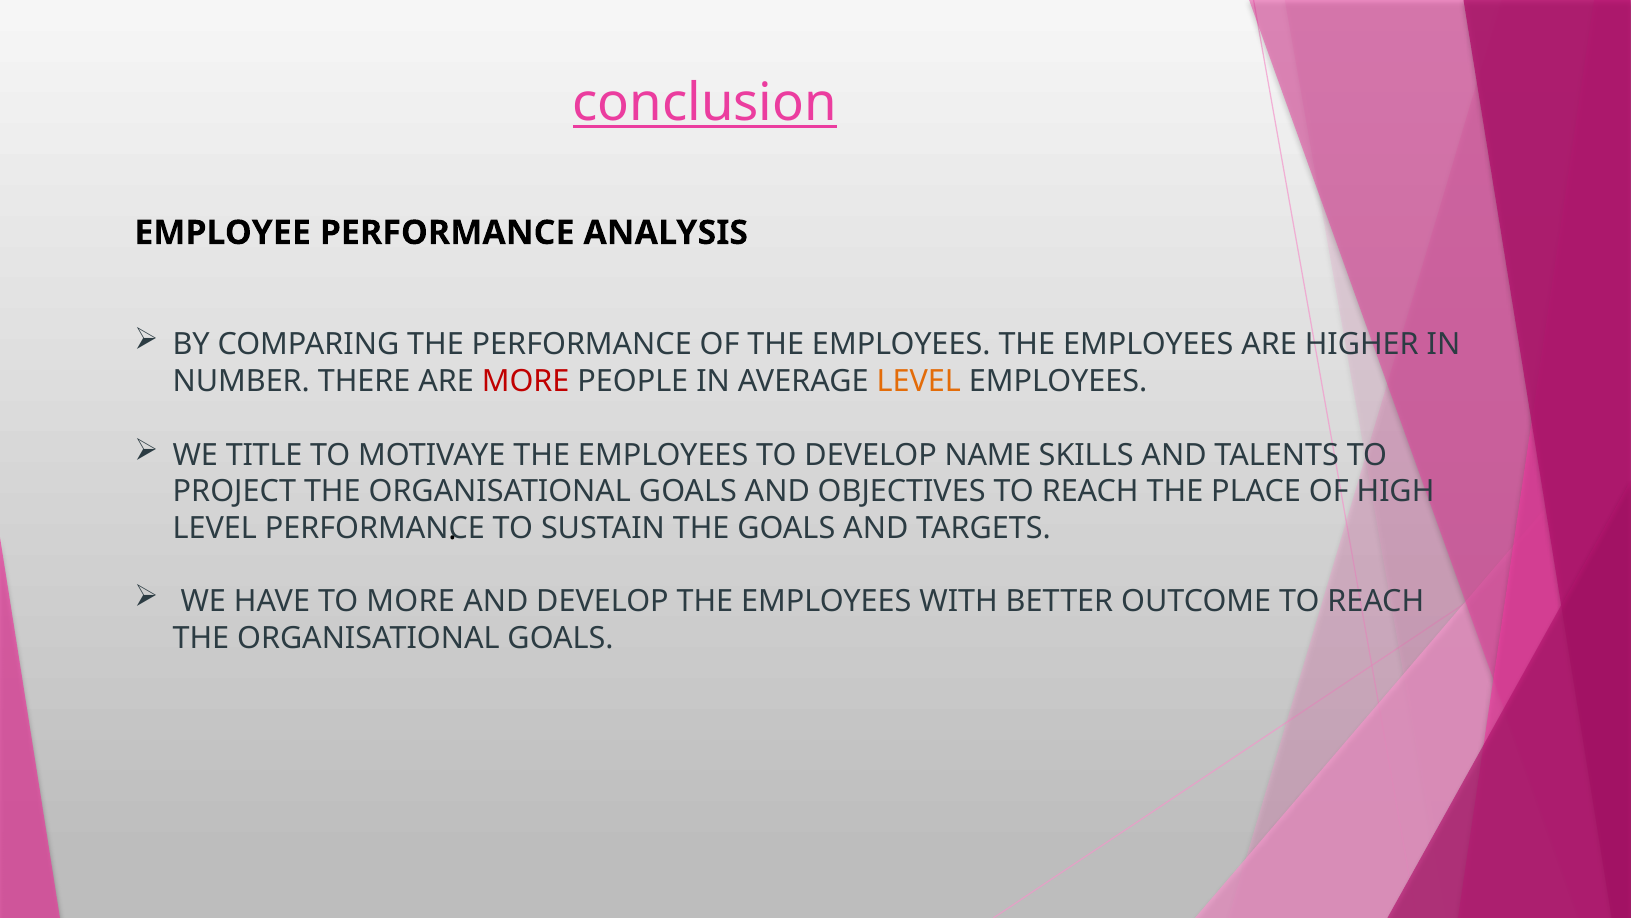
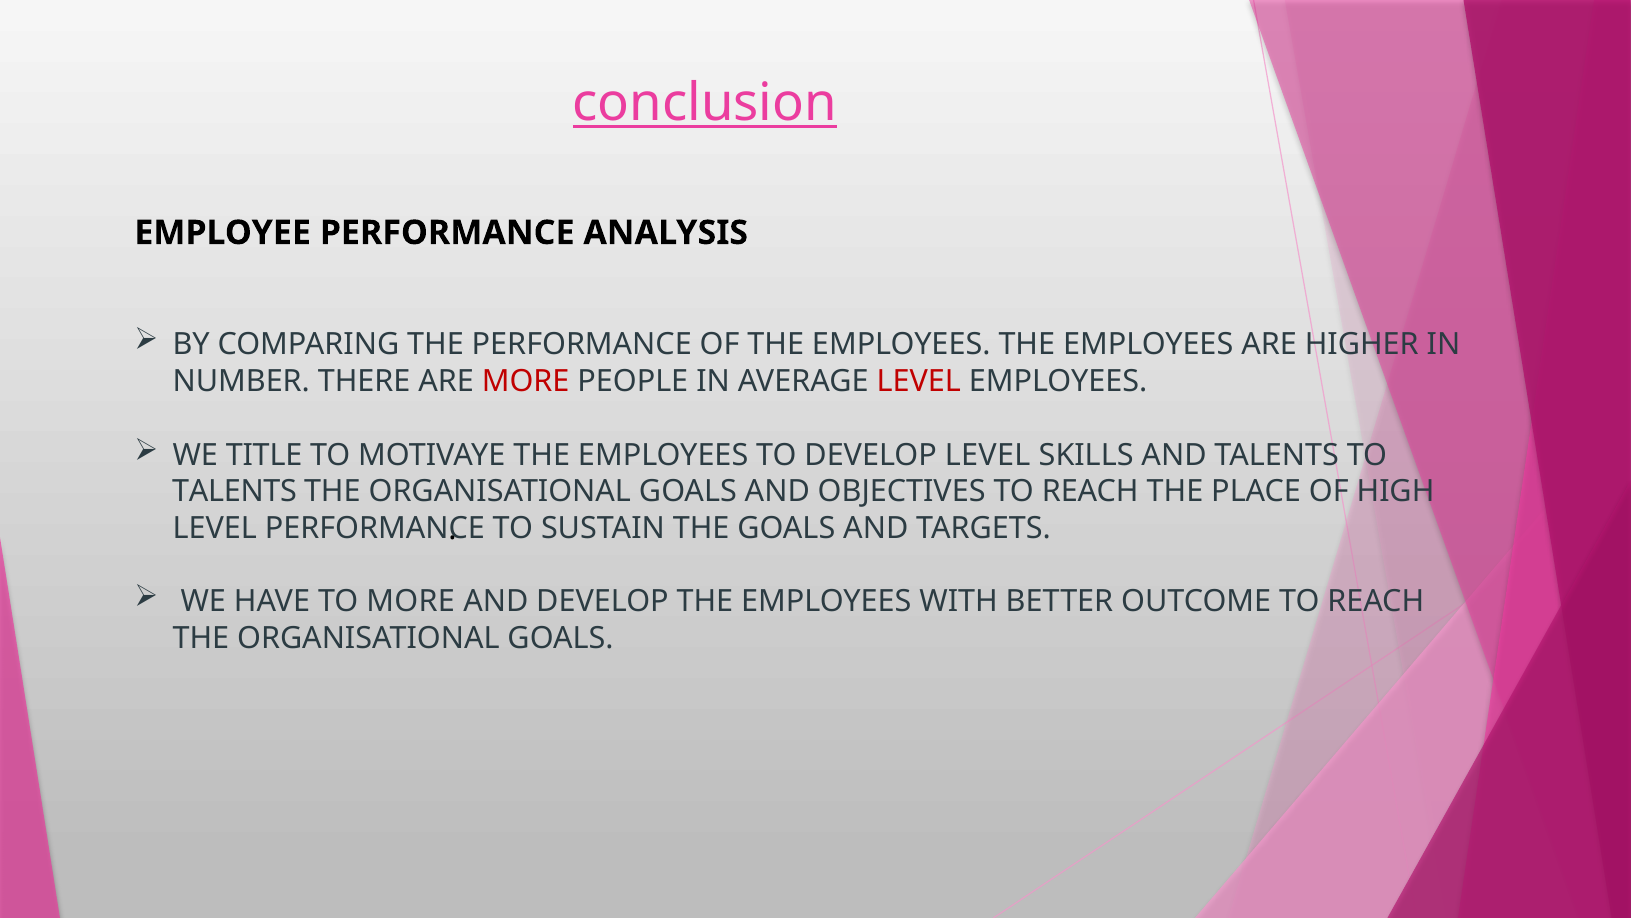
LEVEL colour: orange -> red (919, 381)
DEVELOP NAME: NAME -> LEVEL (988, 455)
PROJECT: PROJECT -> TALENTS (235, 491)
